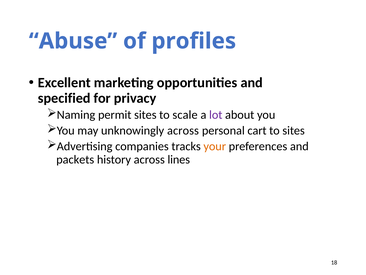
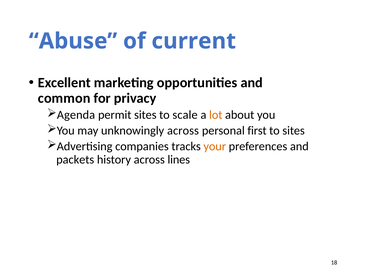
profiles: profiles -> current (194, 41)
specified: specified -> common (64, 98)
Naming: Naming -> Agenda (76, 115)
lot colour: purple -> orange (216, 115)
cart: cart -> first (257, 130)
